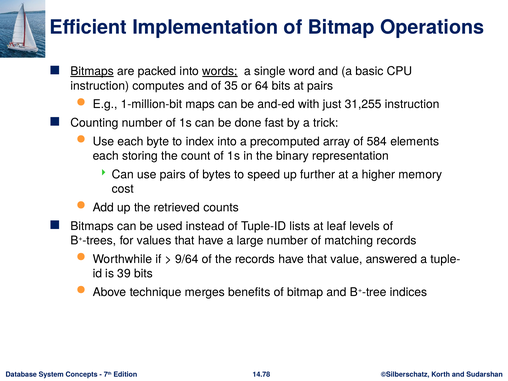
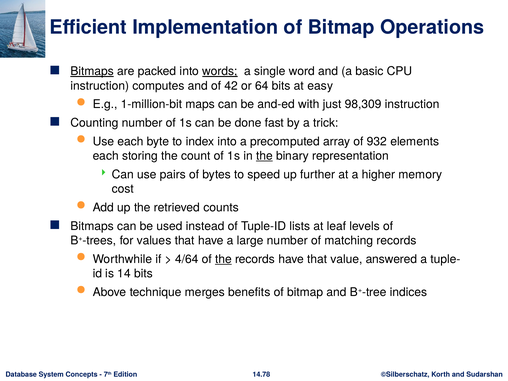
35: 35 -> 42 (231, 86)
at pairs: pairs -> easy (320, 86)
31,255: 31,255 -> 98,309 (363, 104)
584: 584 -> 932 (377, 142)
the underline: none -> present (264, 156)
9/64: 9/64 -> 4/64 (187, 259)
the underline: none -> present (223, 259)
39: 39 -> 14 (124, 274)
